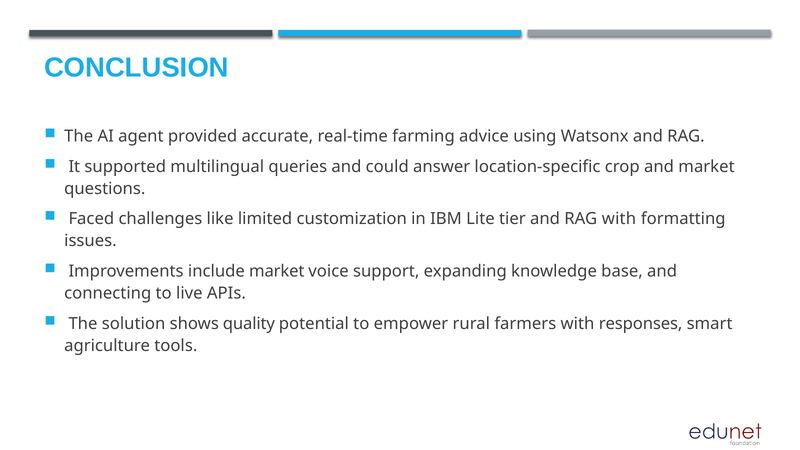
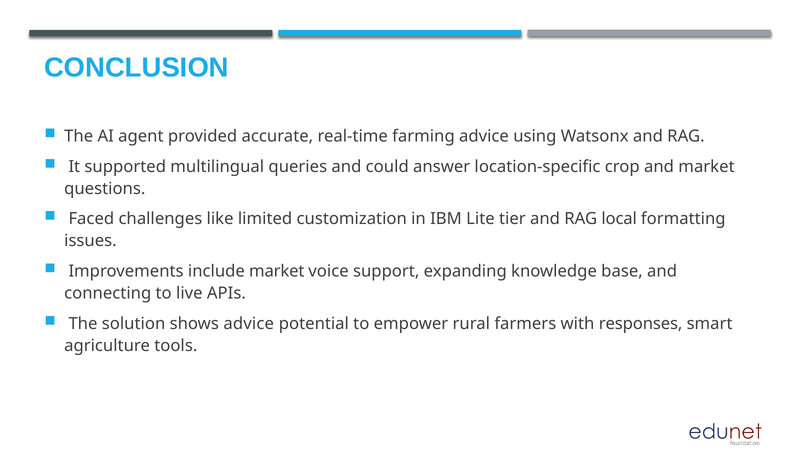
RAG with: with -> local (619, 219)
shows quality: quality -> advice (249, 324)
